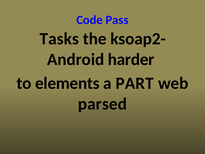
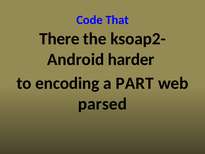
Pass: Pass -> That (117, 20)
Tasks: Tasks -> There (59, 39)
elements: elements -> encoding (67, 83)
